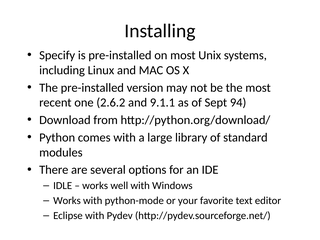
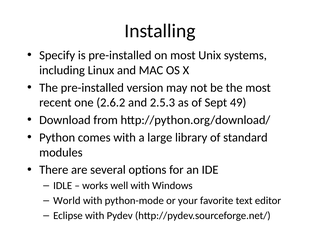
9.1.1: 9.1.1 -> 2.5.3 (162, 103)
94: 94 -> 49 (238, 103)
Works: Works -> World (67, 201)
